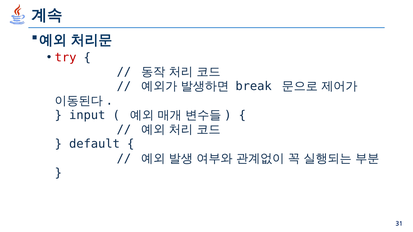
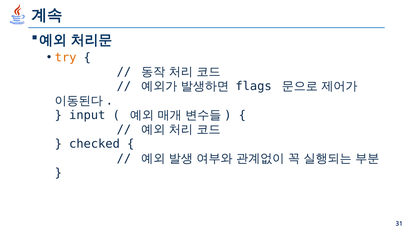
try colour: red -> orange (66, 58)
break: break -> flags (254, 86)
default: default -> checked (95, 144)
